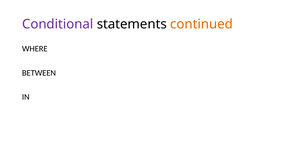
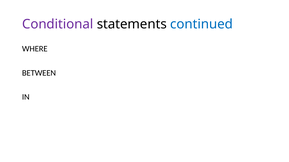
continued colour: orange -> blue (202, 24)
